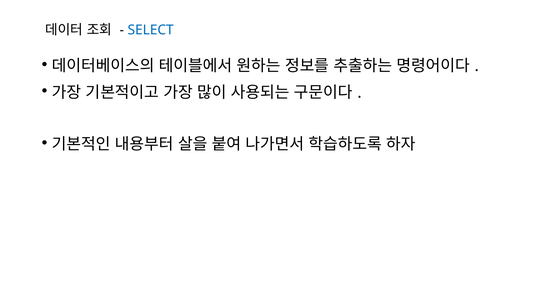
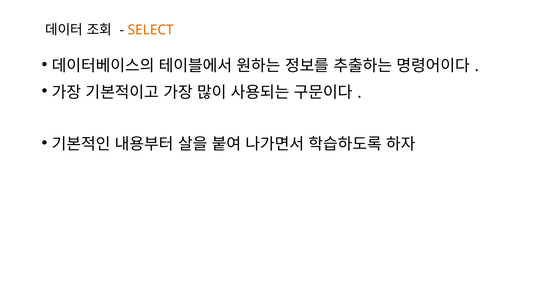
SELECT colour: blue -> orange (151, 30)
